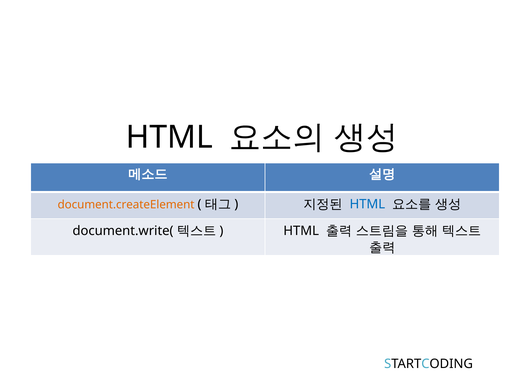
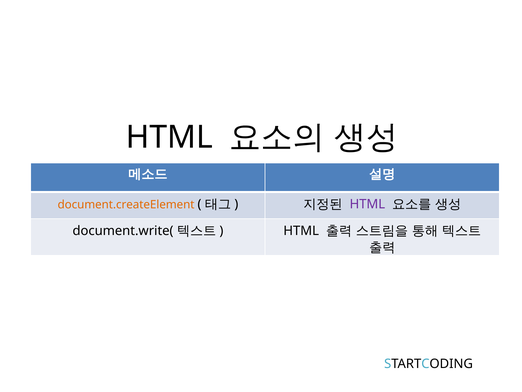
HTML colour: blue -> purple (367, 204)
